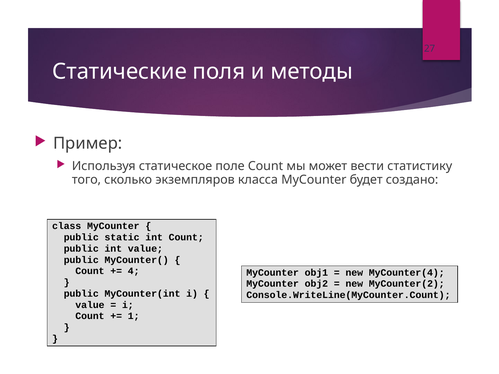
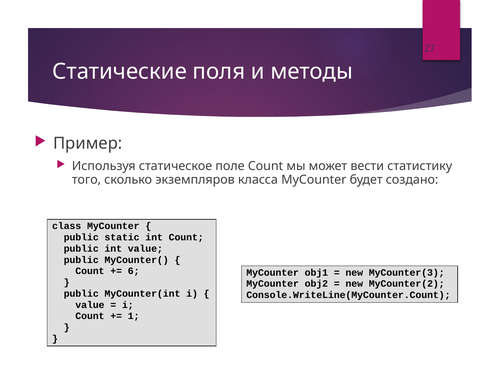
4: 4 -> 6 (134, 271)
MyCounter(4: MyCounter(4 -> MyCounter(3 (407, 273)
